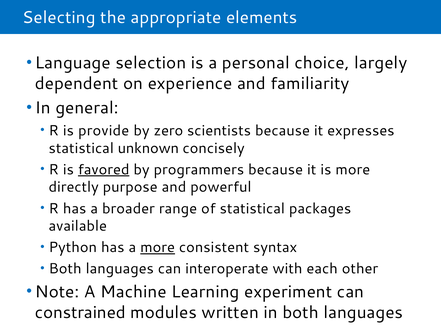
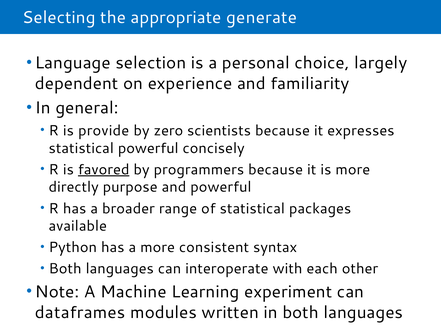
elements: elements -> generate (262, 17)
statistical unknown: unknown -> powerful (148, 148)
more underline: present -> none (158, 247)
constrained: constrained -> dataframes (80, 312)
